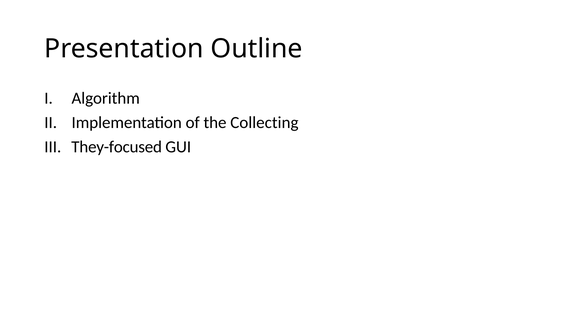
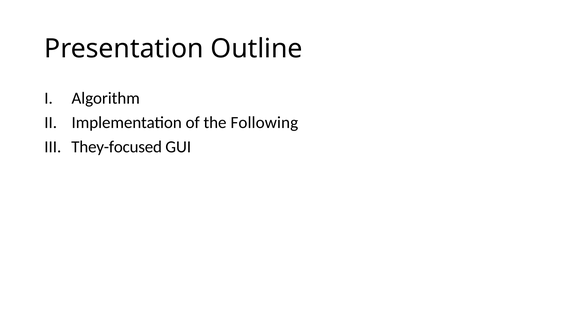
Collecting: Collecting -> Following (264, 123)
